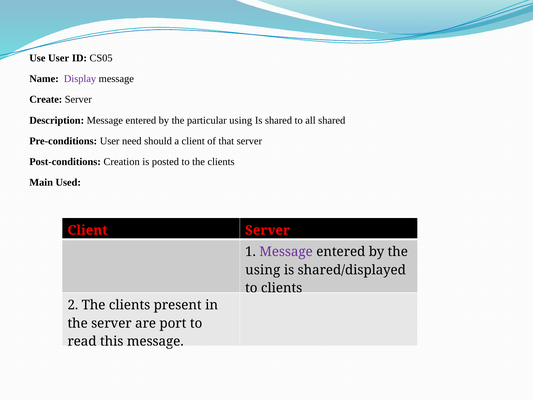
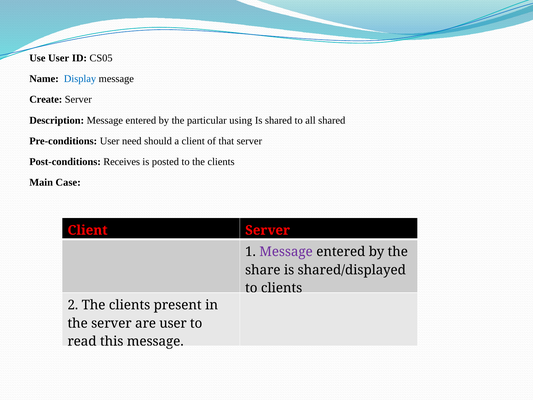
Display colour: purple -> blue (80, 79)
Creation: Creation -> Receives (122, 162)
Used: Used -> Case (68, 182)
using: using -> share (263, 270)
are port: port -> user (173, 323)
